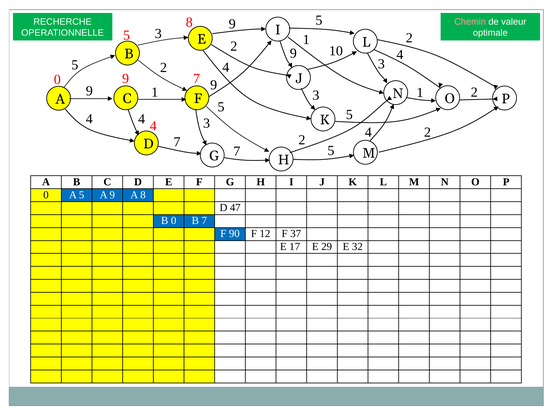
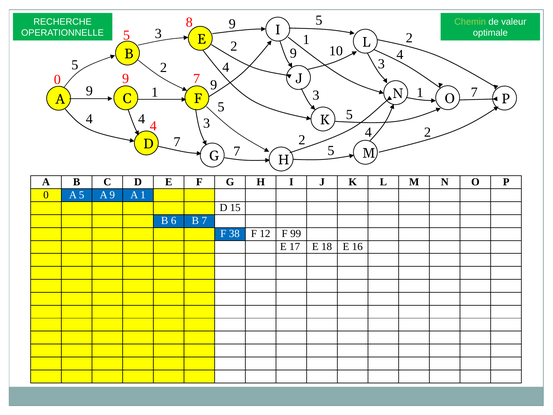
Chemin colour: pink -> light green (470, 22)
2: 2 -> 7 (474, 92)
A 8: 8 -> 1 (143, 195)
47: 47 -> 15 (235, 208)
B 0: 0 -> 6 (174, 221)
90: 90 -> 38 (234, 233)
37: 37 -> 99 (296, 233)
29: 29 -> 18 (327, 246)
32: 32 -> 16 (357, 246)
